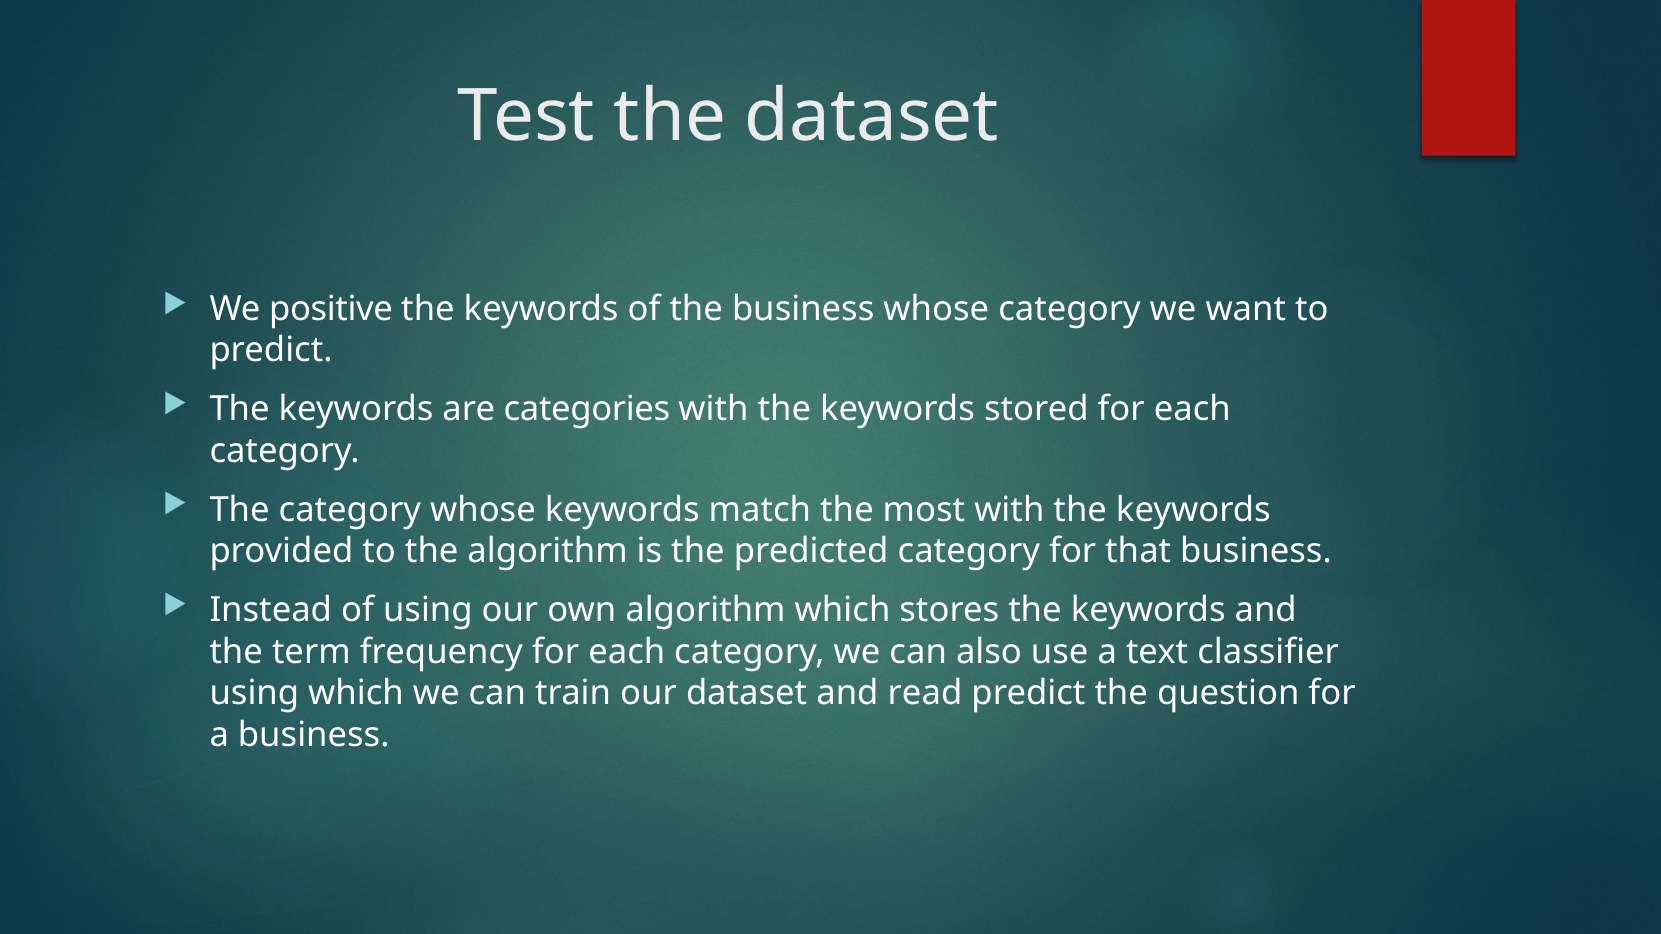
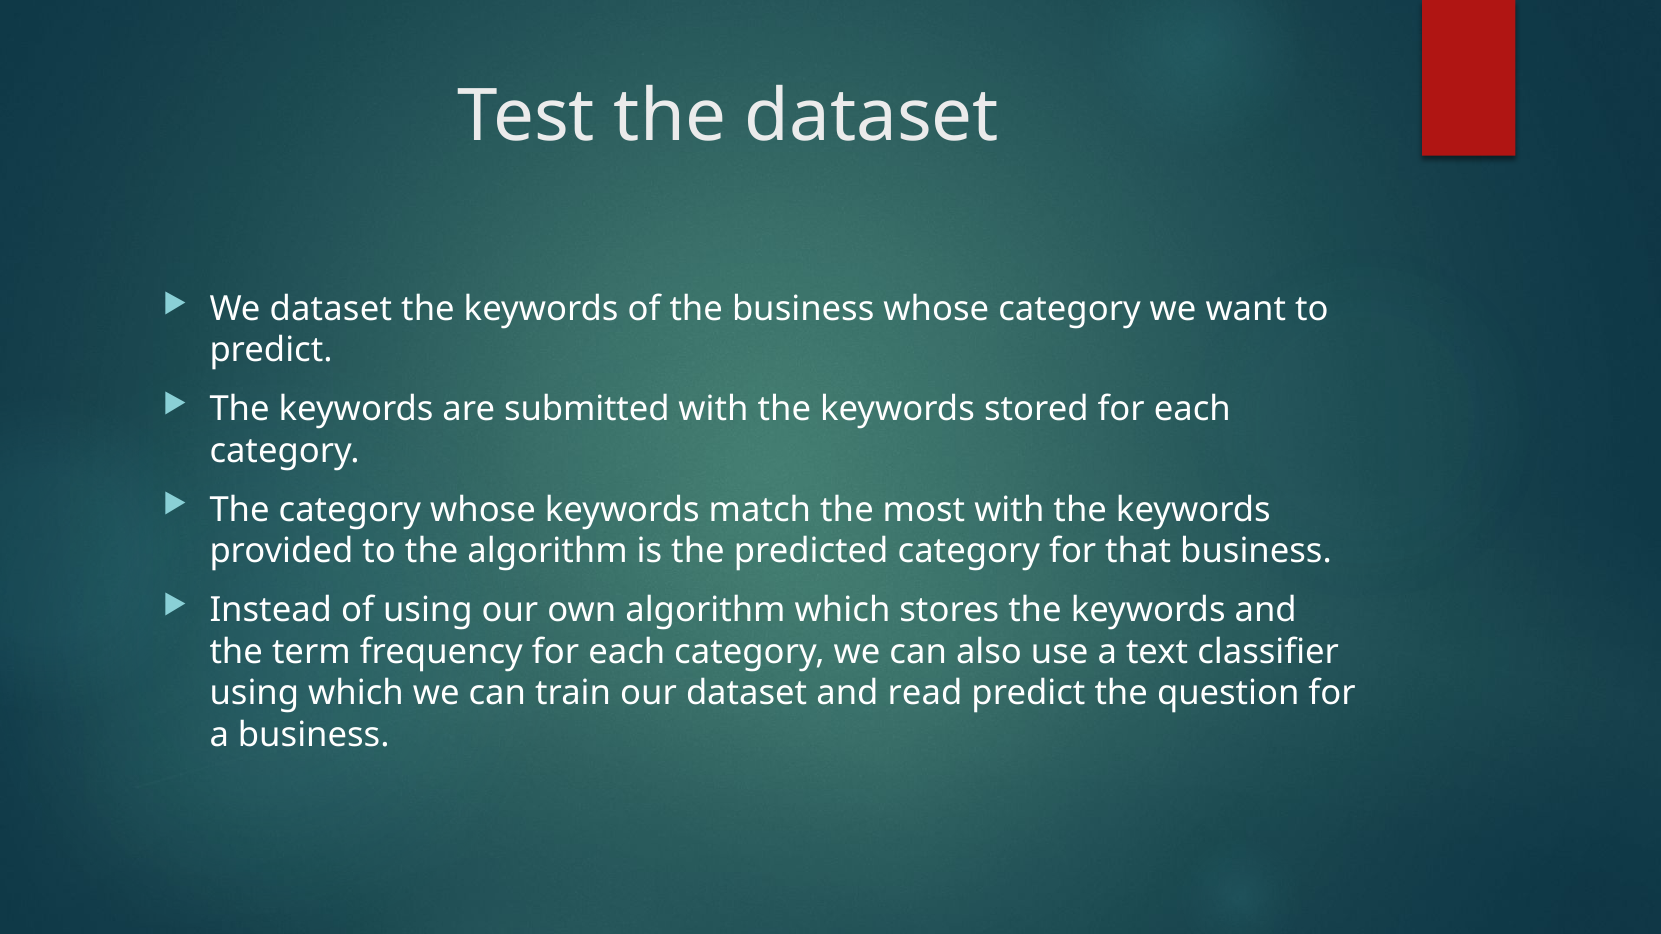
We positive: positive -> dataset (331, 309)
categories: categories -> submitted (587, 410)
